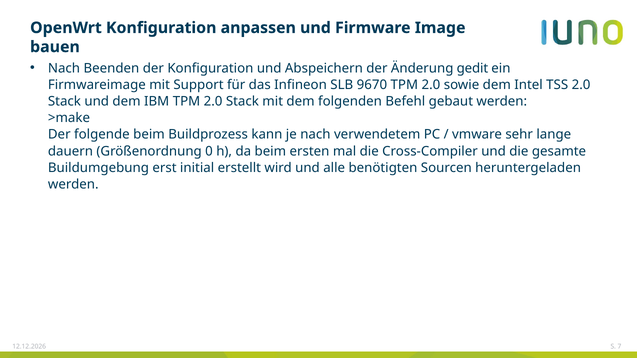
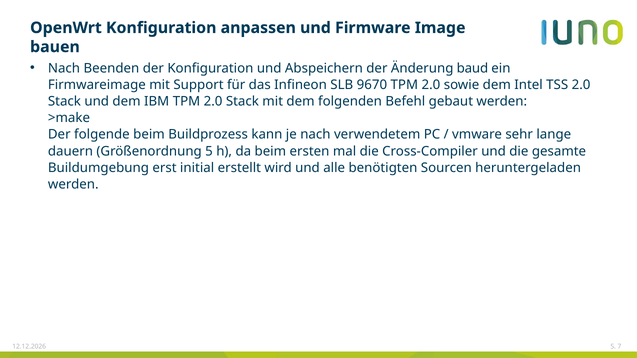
gedit: gedit -> baud (472, 68)
0: 0 -> 5 (209, 151)
